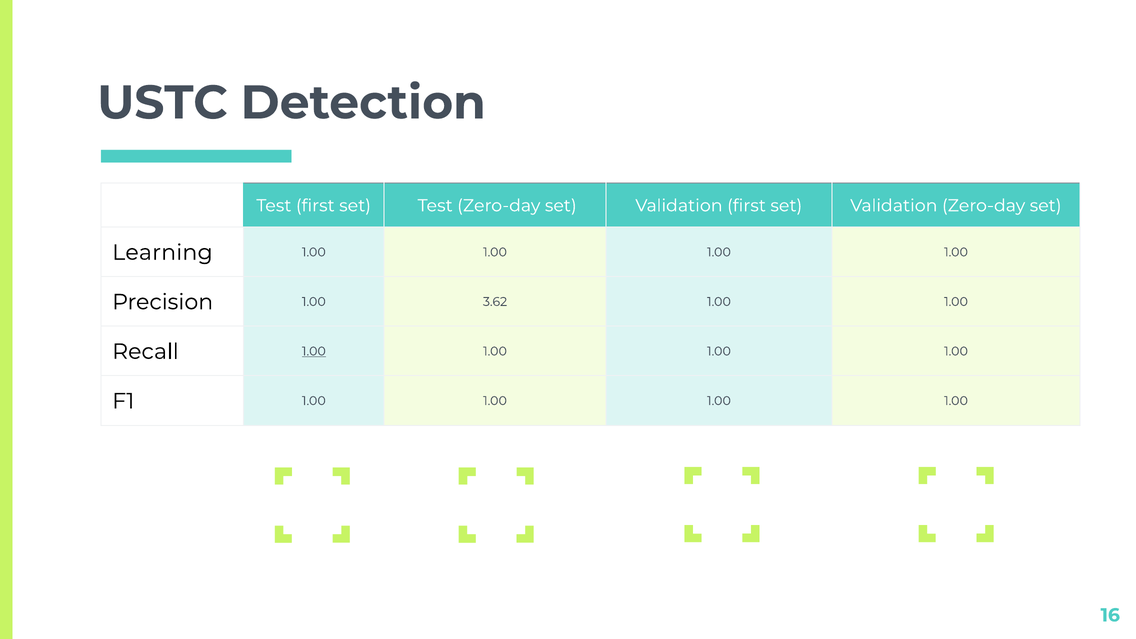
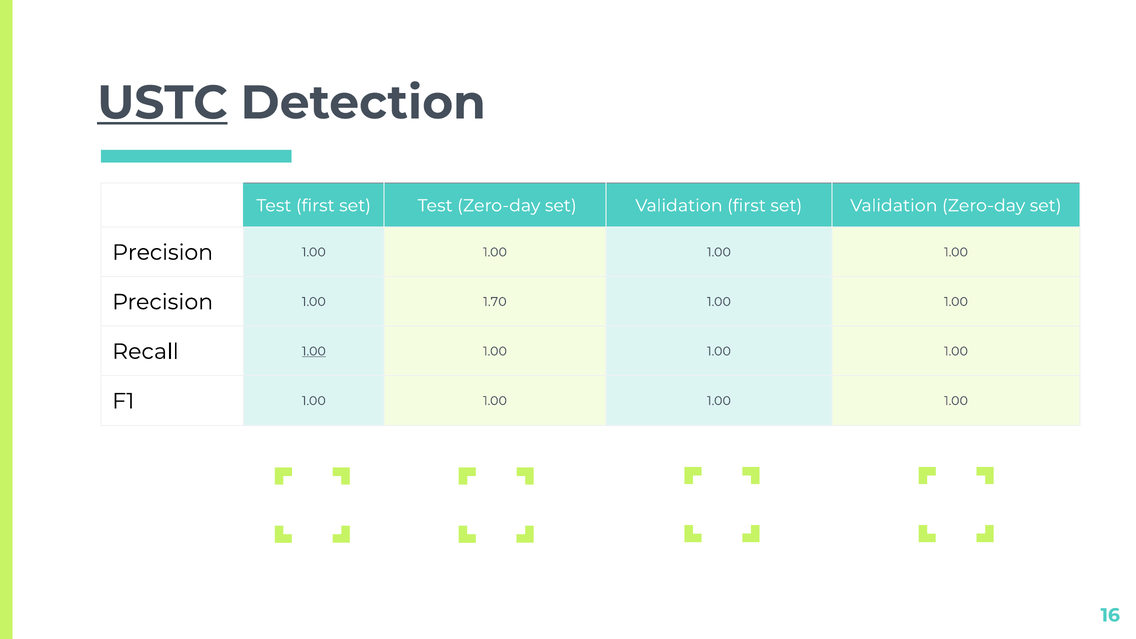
USTC underline: none -> present (162, 103)
Learning: Learning -> Precision (163, 252)
3.62: 3.62 -> 1.70 (495, 302)
